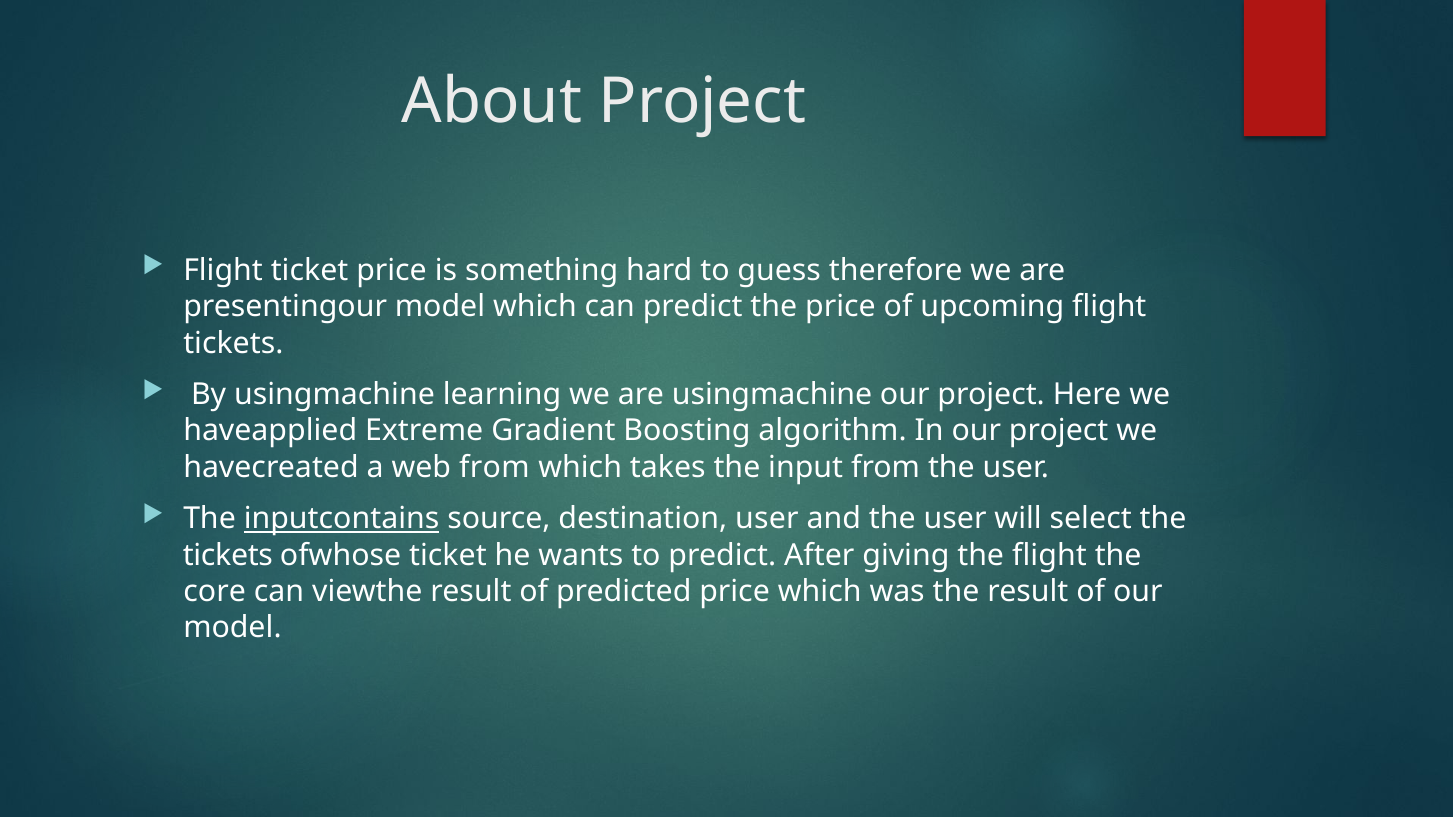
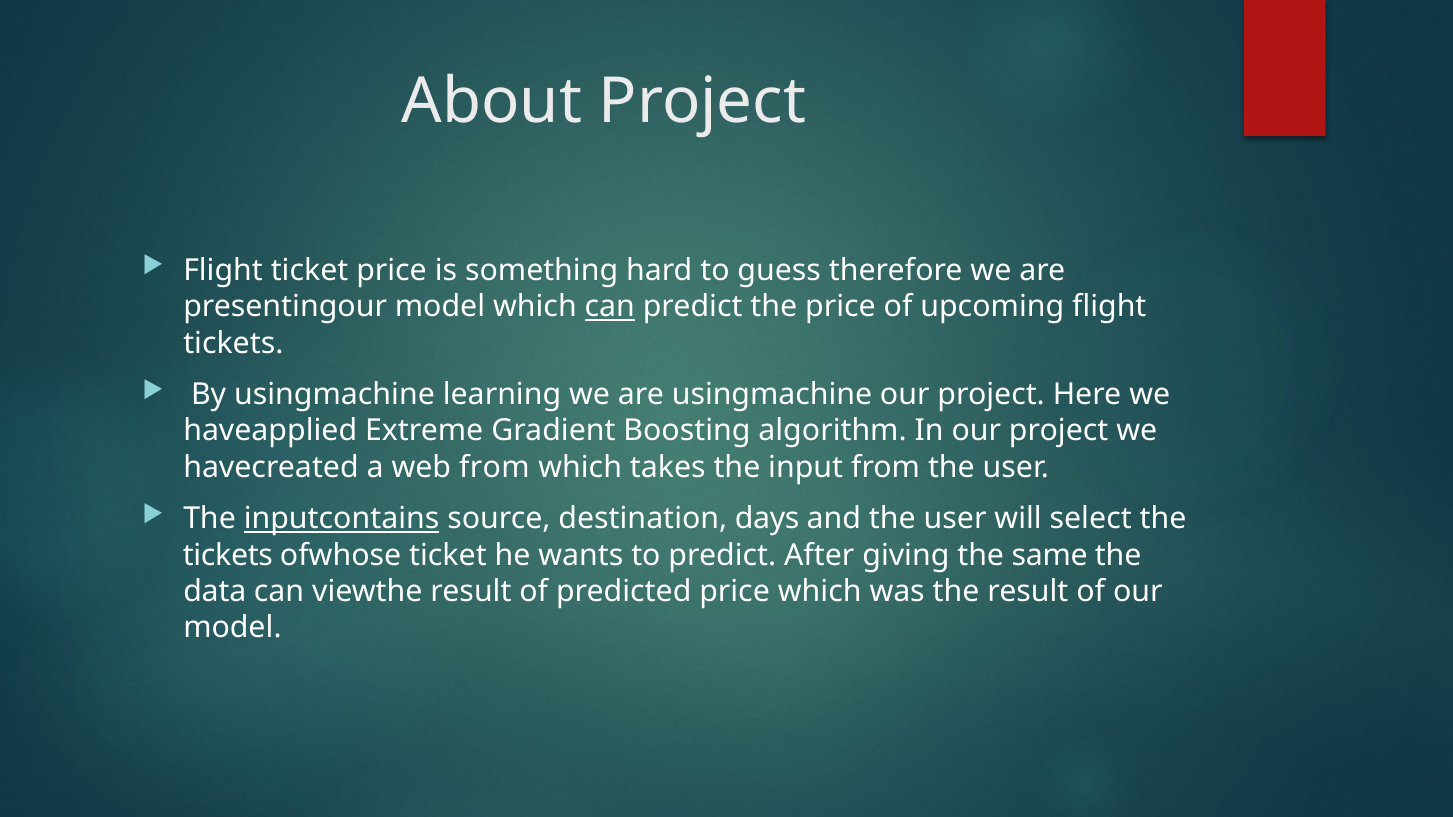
can underline: none -> present (610, 307)
destination user: user -> days (767, 519)
the flight: flight -> same (1050, 555)
core: core -> data (215, 592)
